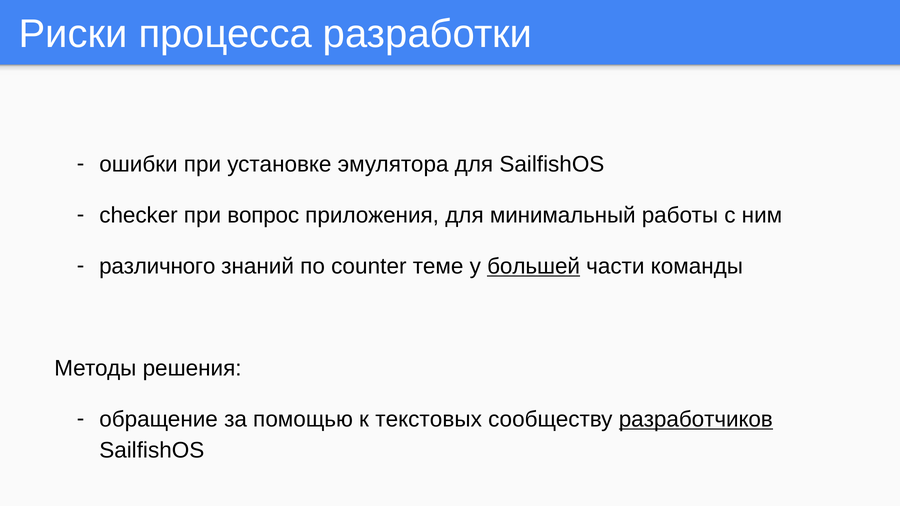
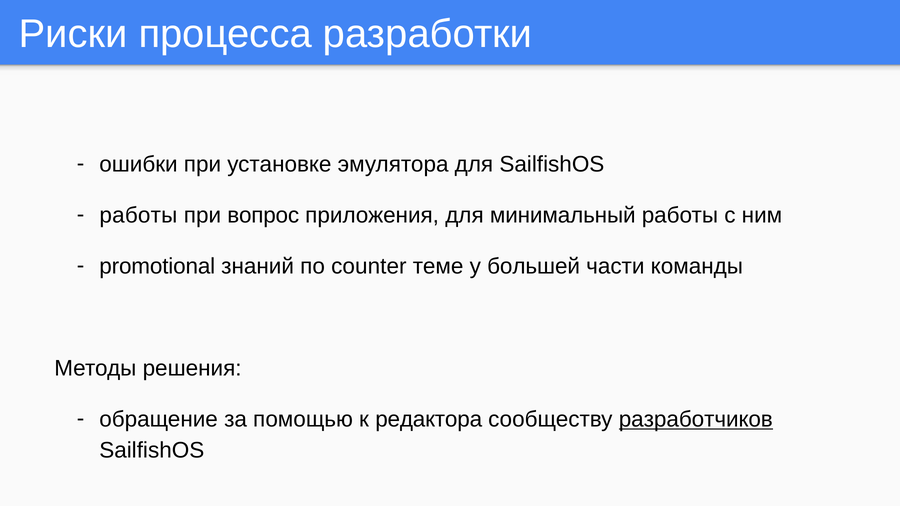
checker: checker -> работы (138, 215)
различного: различного -> promotional (157, 266)
большей underline: present -> none (534, 266)
текстовых: текстовых -> редактора (429, 420)
